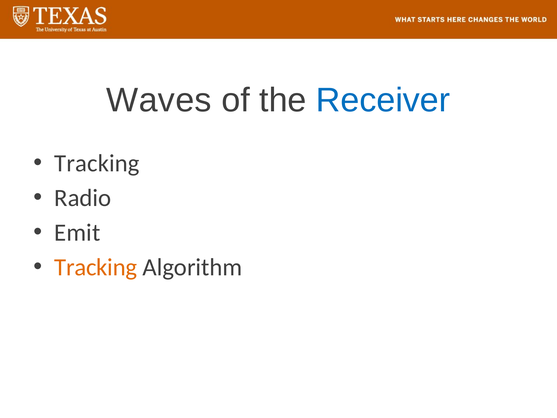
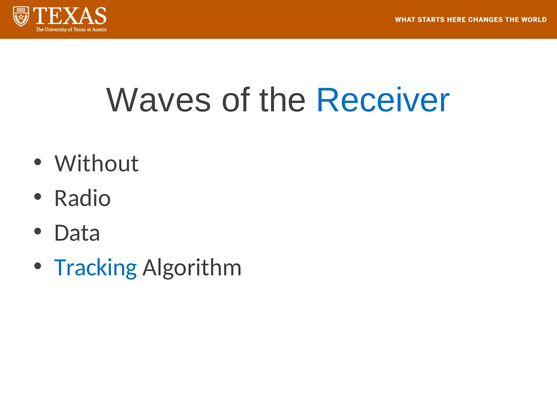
Tracking: Tracking -> Without (97, 163)
Emit: Emit -> Data (78, 233)
Tracking colour: orange -> blue (96, 267)
